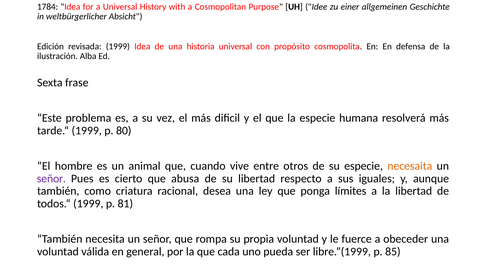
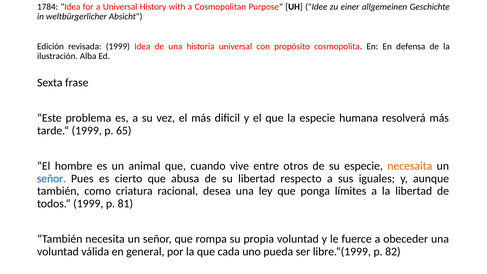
80: 80 -> 65 (124, 131)
señor colour: purple -> blue (51, 178)
85: 85 -> 82 (393, 252)
